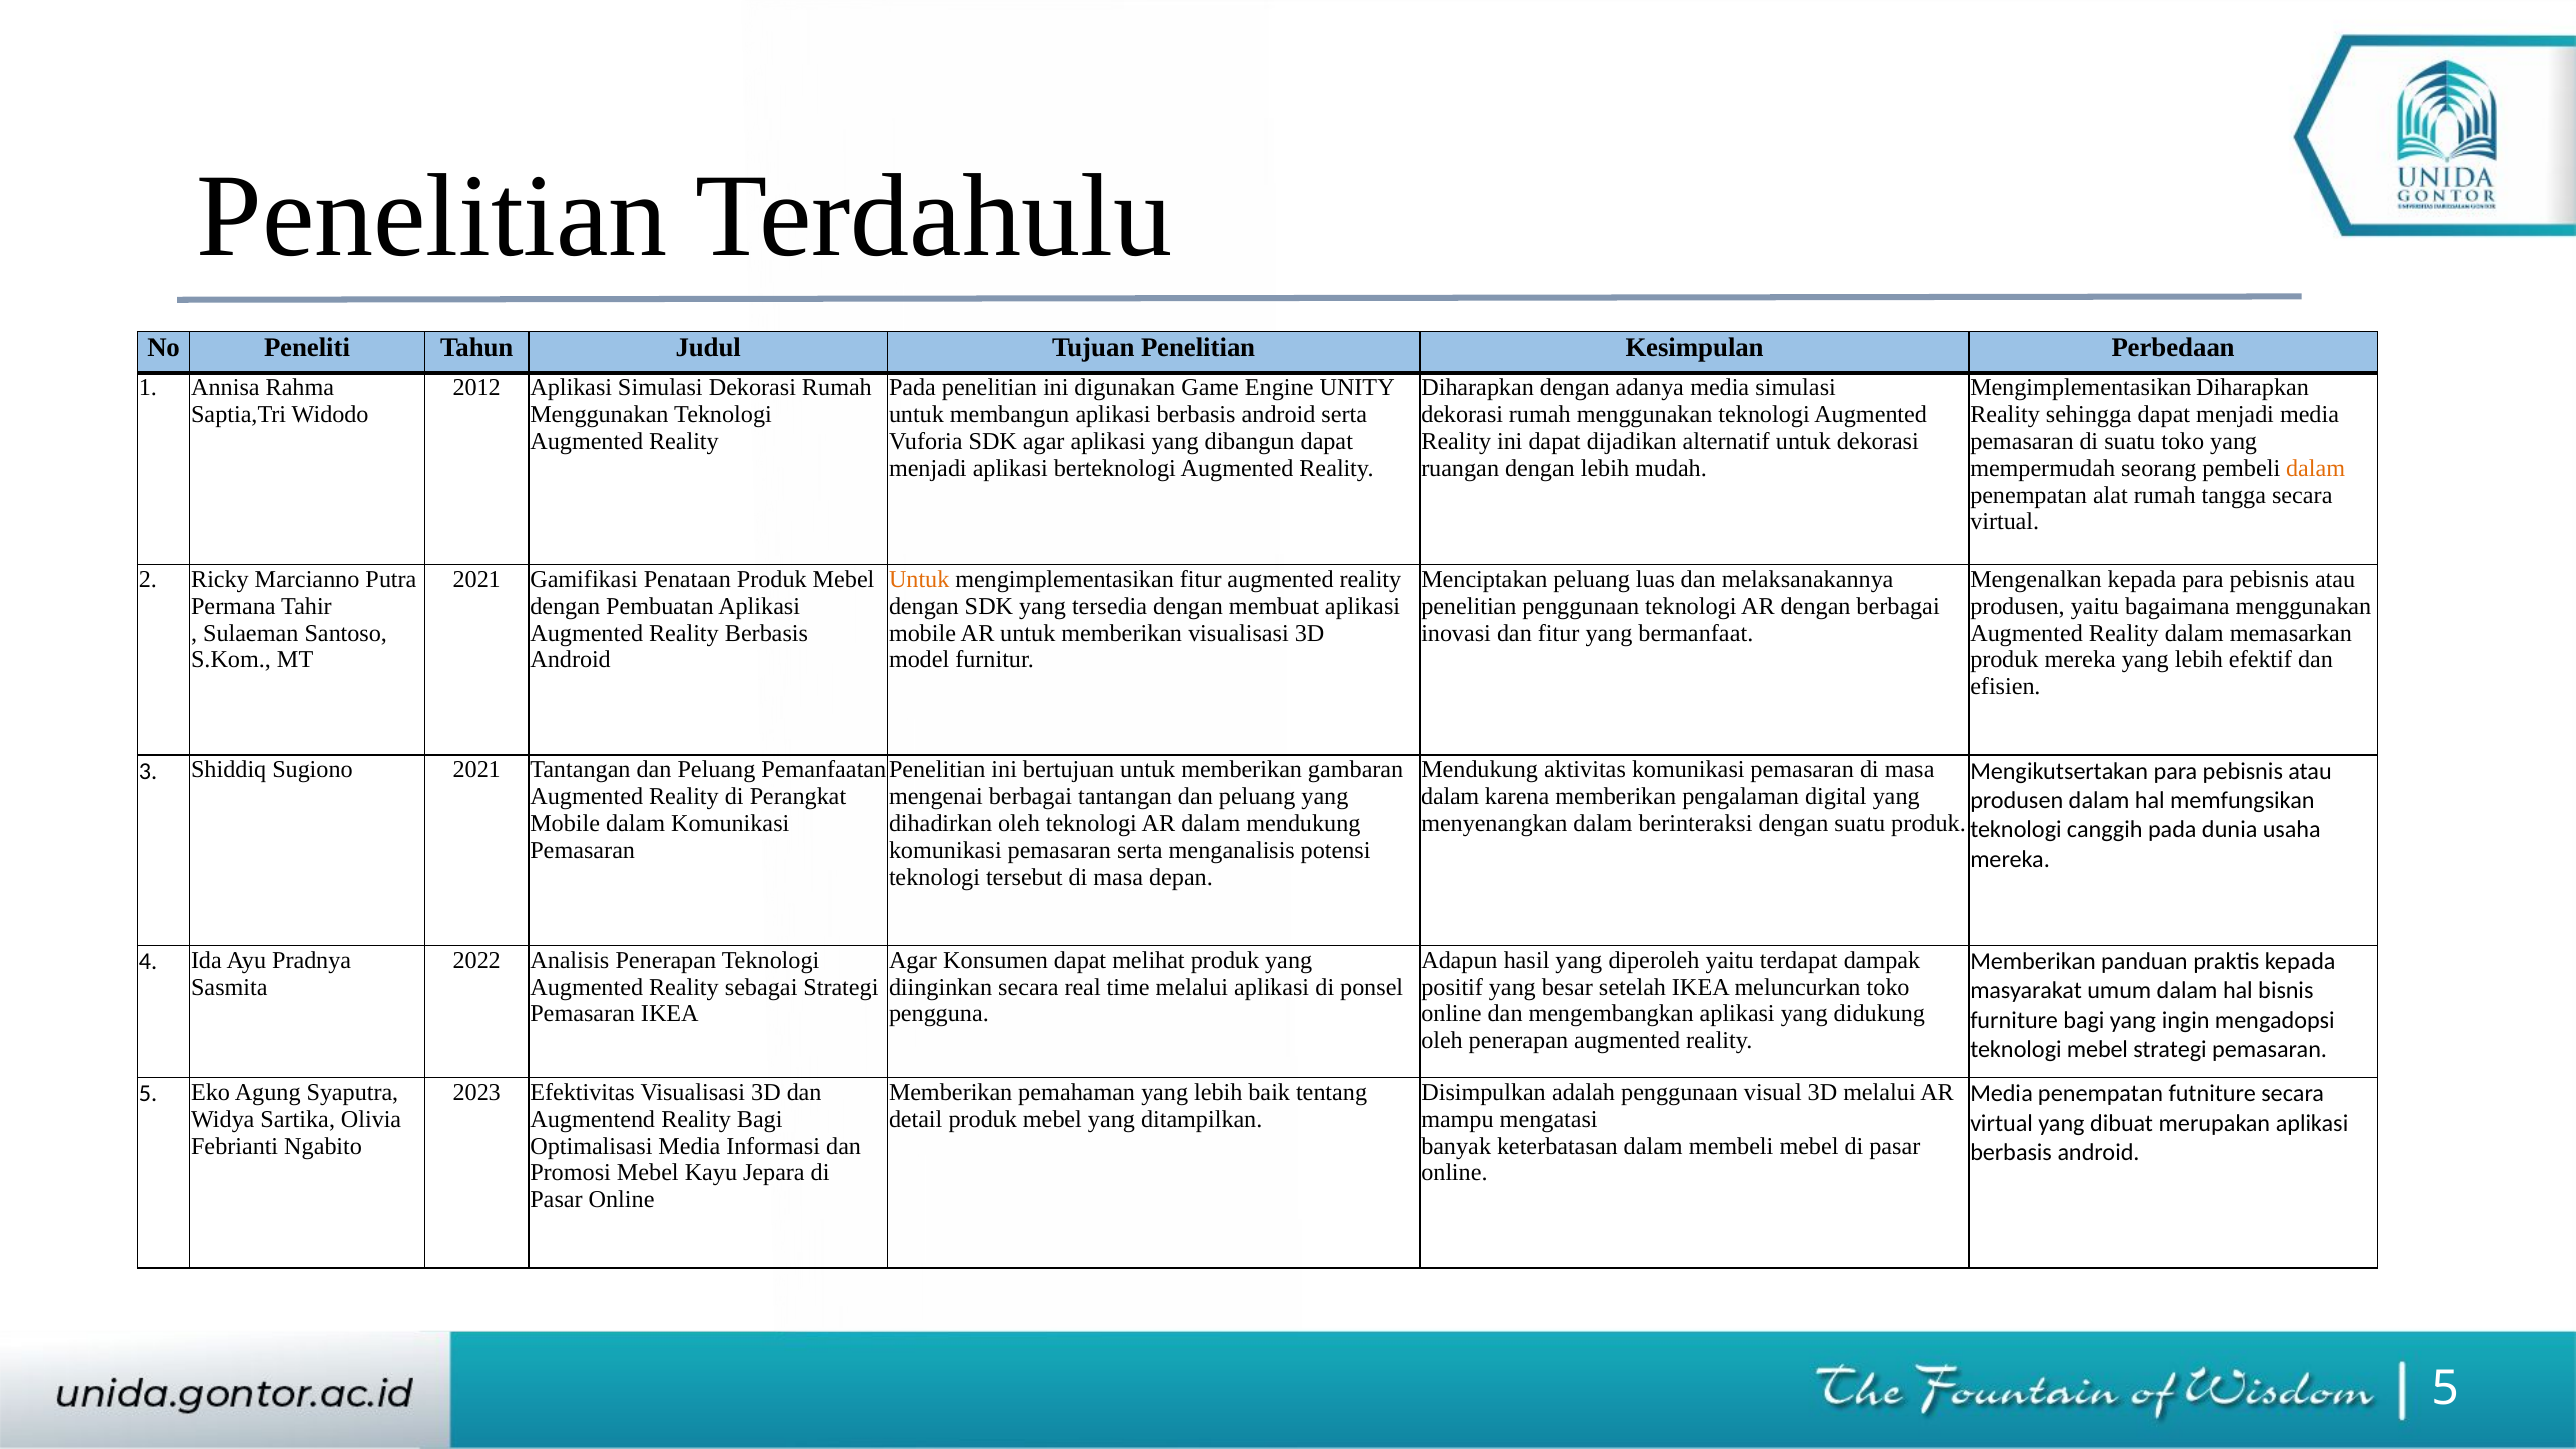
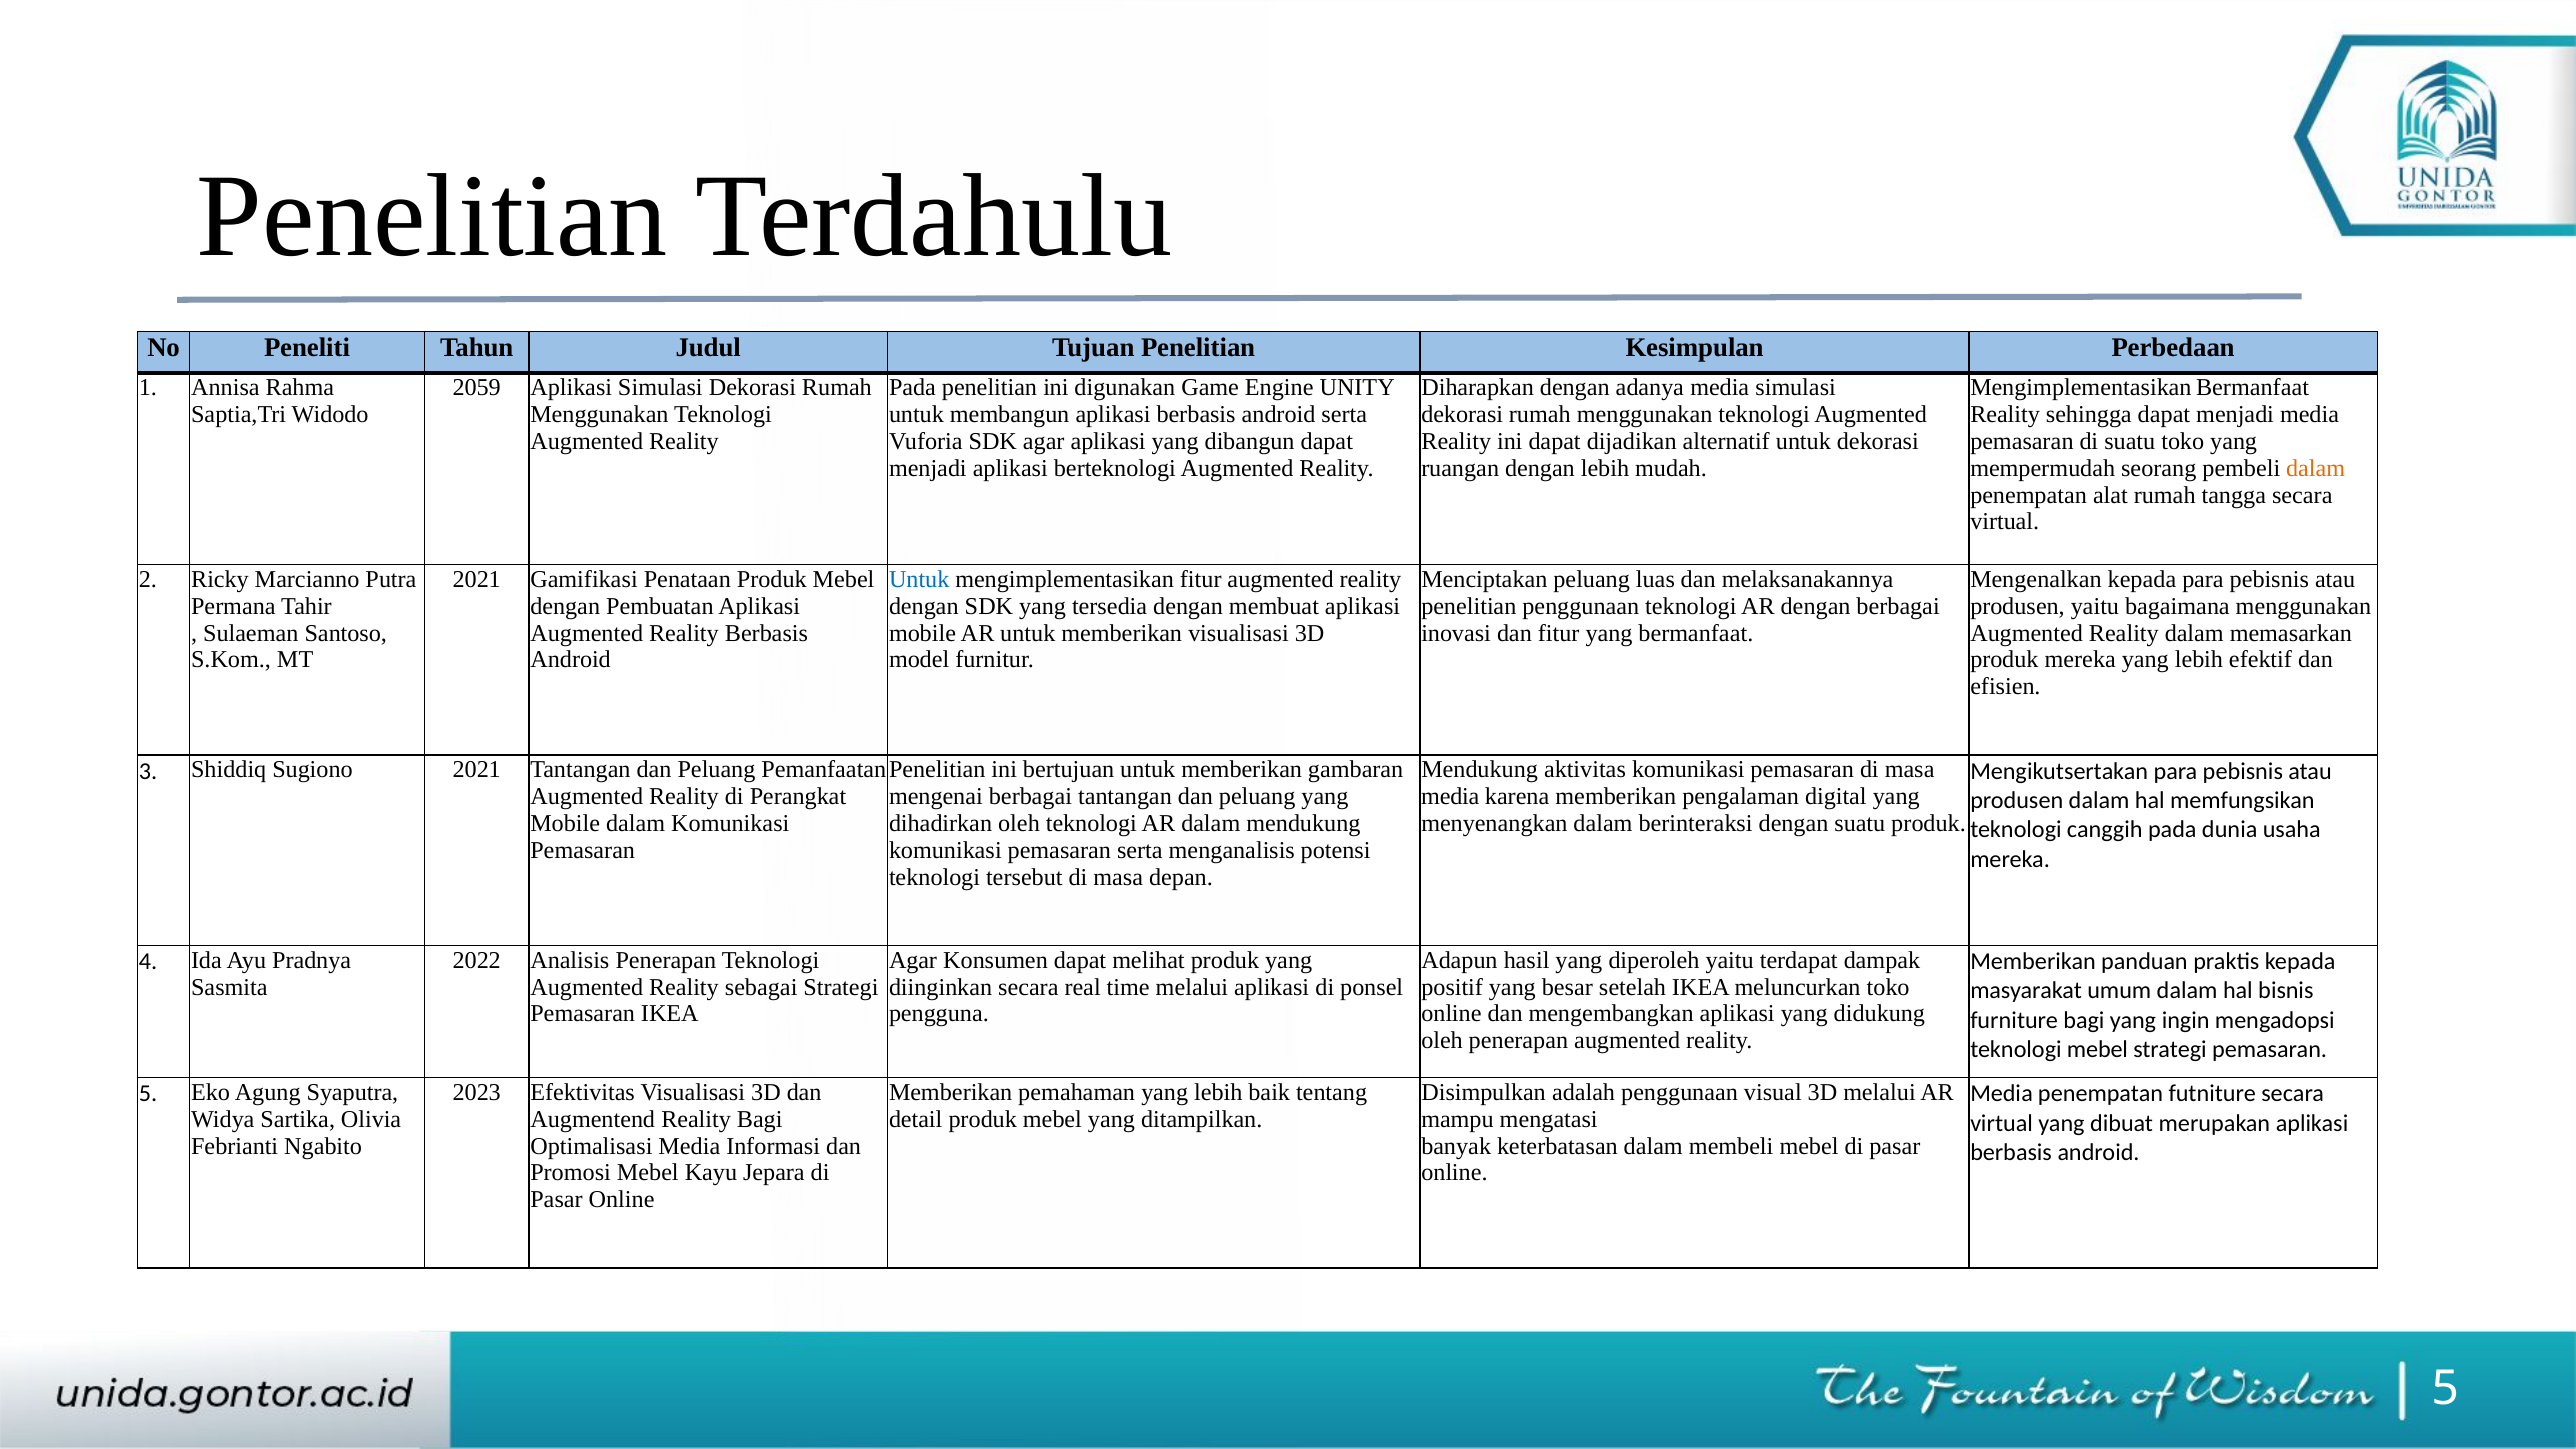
2012: 2012 -> 2059 (477, 388)
Mengimplementasikan Diharapkan: Diharapkan -> Bermanfaat (2253, 388)
Untuk colour: orange -> blue (919, 580)
dalam: dalam -> media (1450, 797)
